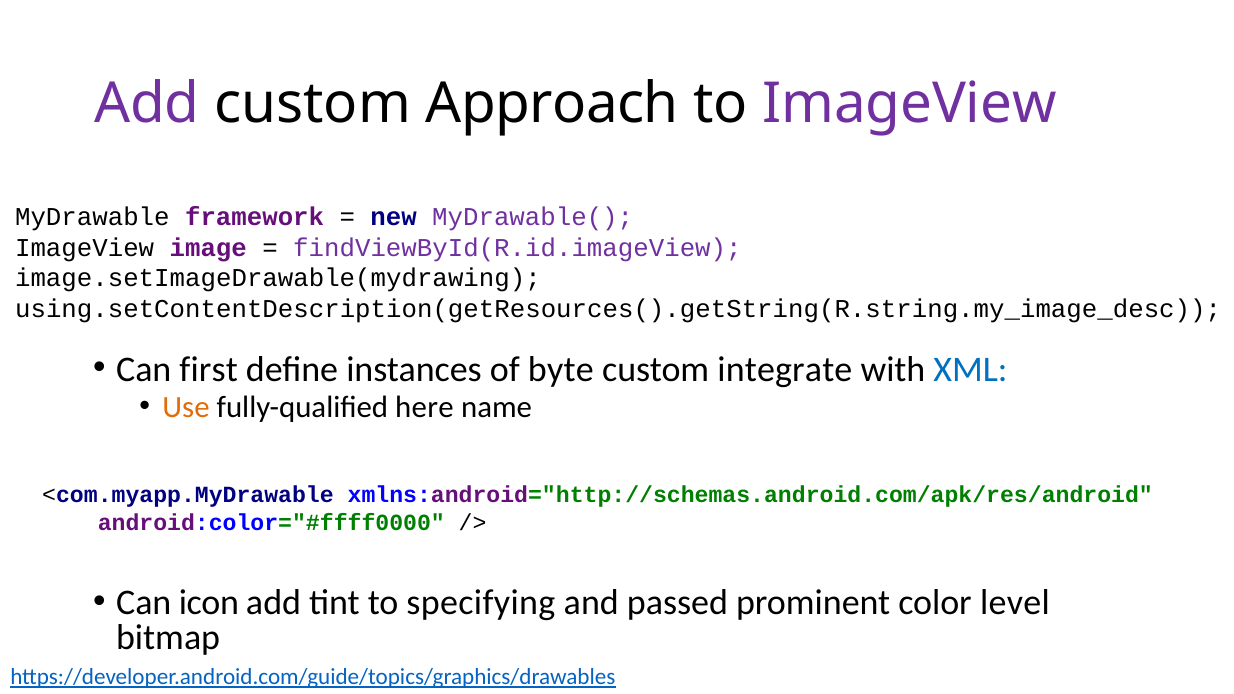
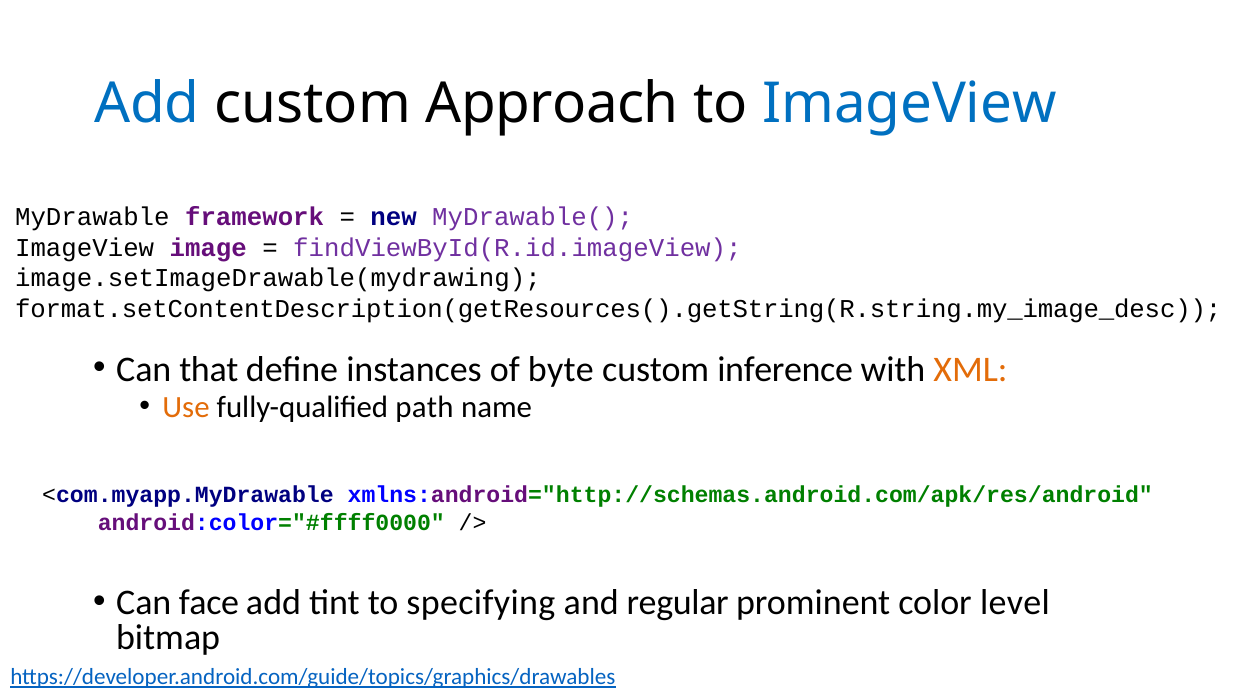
Add colour: purple -> blue (147, 104)
ImageView colour: purple -> blue (910, 104)
using.setContentDescription(getResources().getString(R.string.my_image_desc: using.setContentDescription(getResources().getString(R.string.my_image_desc -> format.setContentDescription(getResources().getString(R.string.my_image_desc (618, 309)
first: first -> that (209, 369)
integrate: integrate -> inference (785, 369)
XML colour: blue -> orange (970, 369)
here: here -> path (424, 408)
icon: icon -> face (209, 603)
passed: passed -> regular (678, 603)
